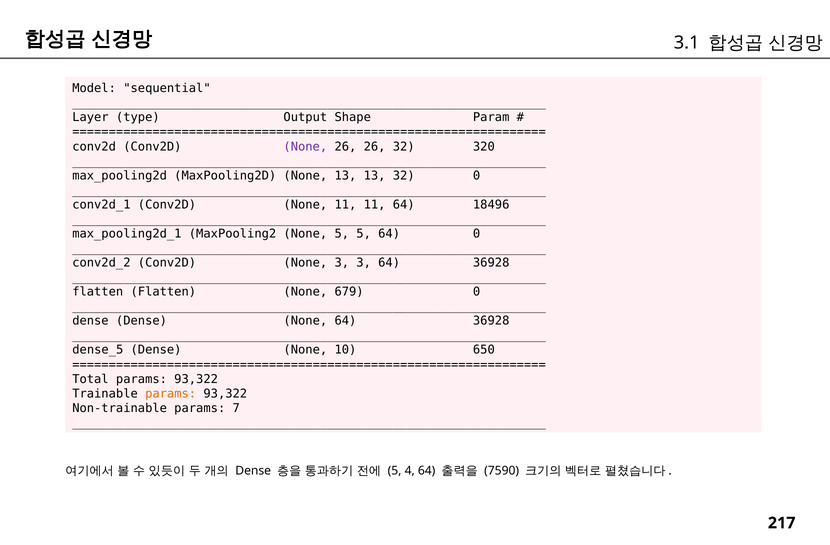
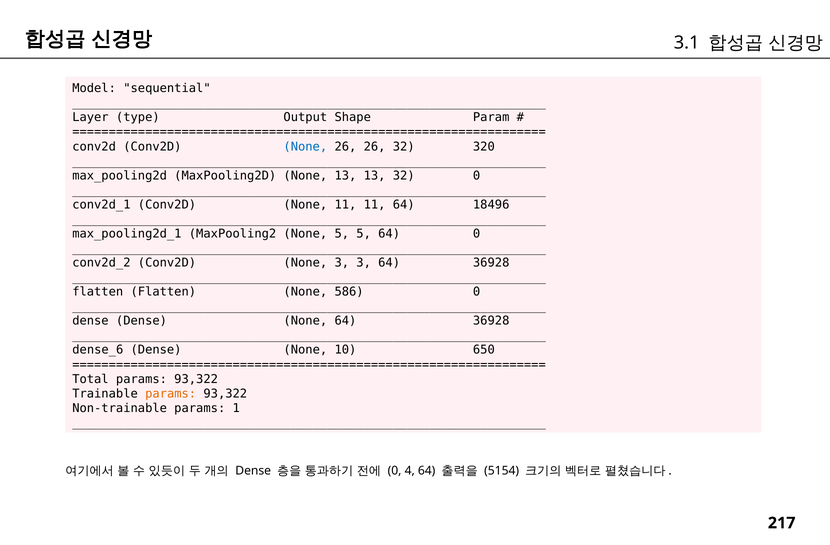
None colour: purple -> blue (305, 147)
679: 679 -> 586 (349, 292)
dense_5: dense_5 -> dense_6 (98, 350)
7: 7 -> 1 (236, 408)
5: 5 -> 0 (395, 471)
7590: 7590 -> 5154 (502, 471)
